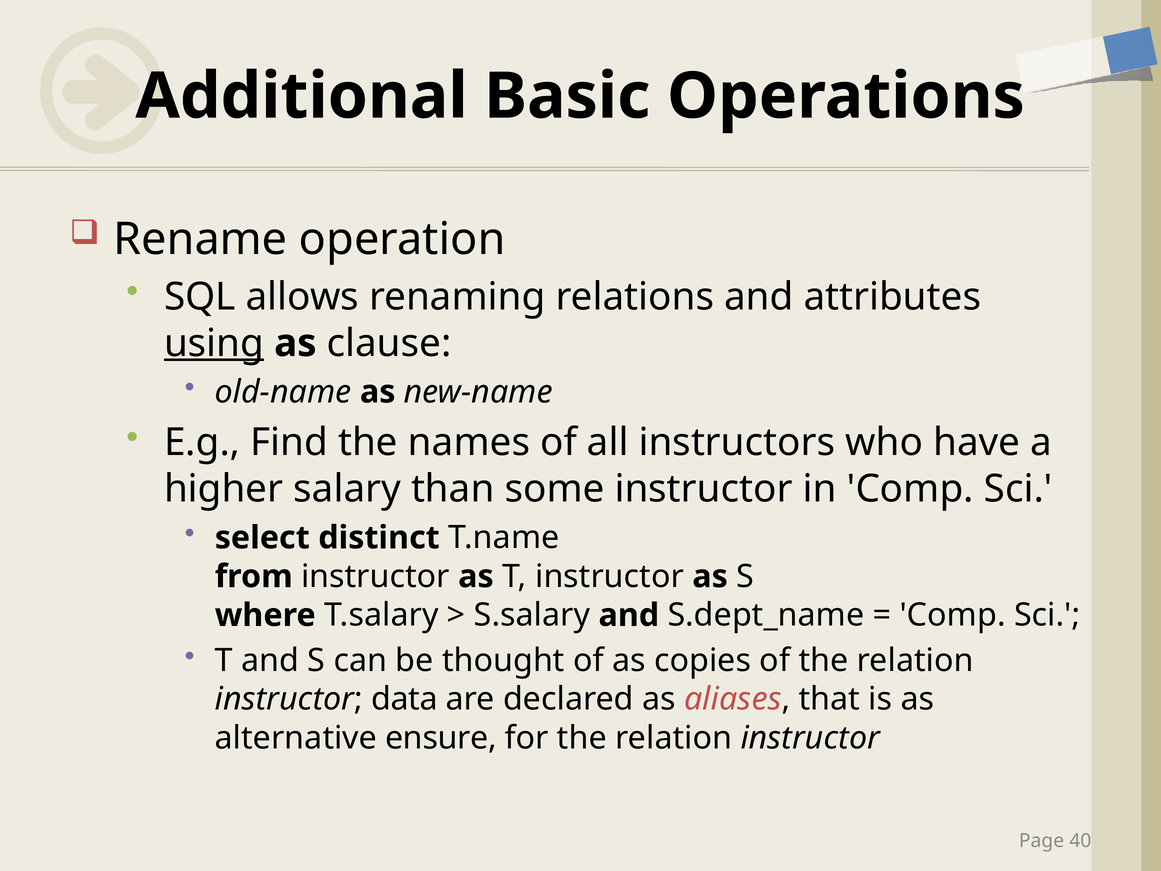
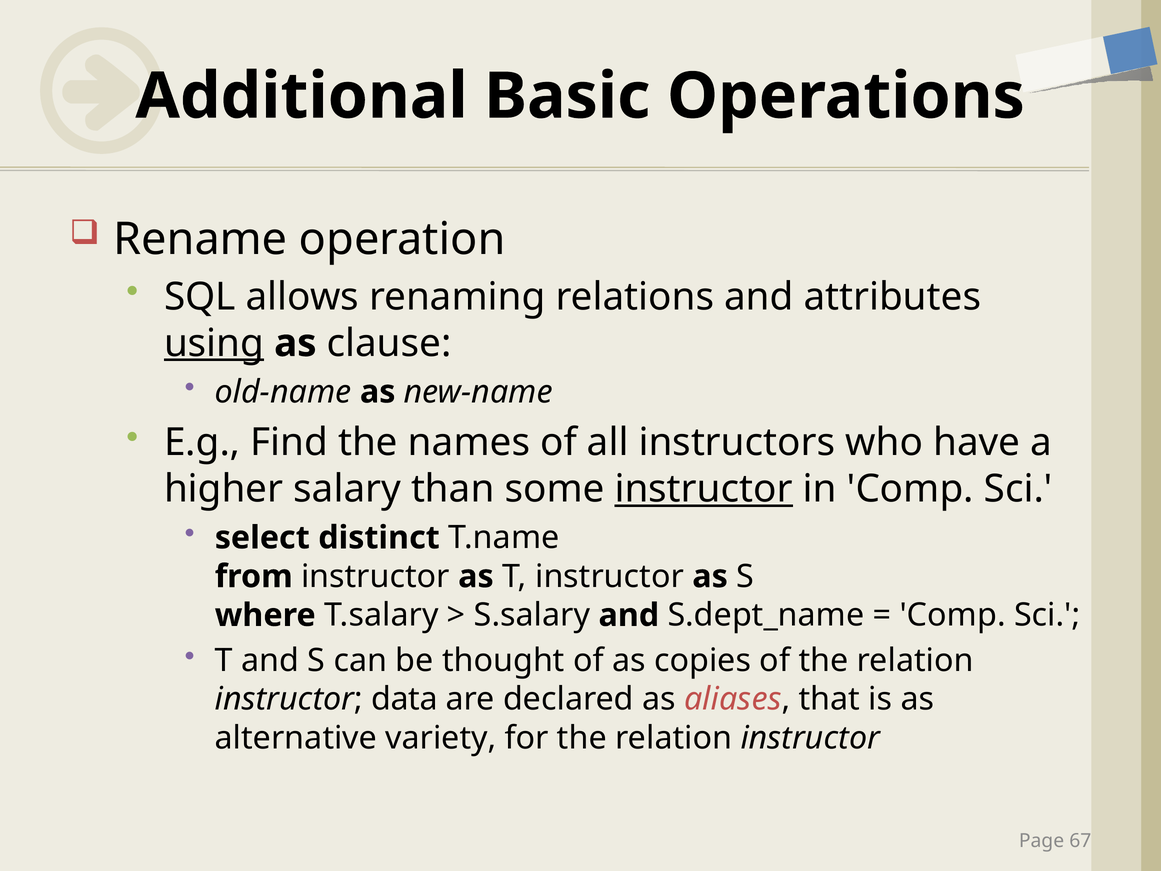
instructor underline: none -> present (704, 489)
ensure: ensure -> variety (441, 738)
40: 40 -> 67 (1080, 841)
